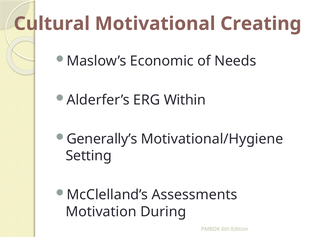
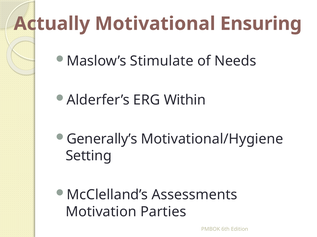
Cultural: Cultural -> Actually (52, 24)
Creating: Creating -> Ensuring (261, 24)
Economic: Economic -> Stimulate (162, 61)
During: During -> Parties (163, 212)
